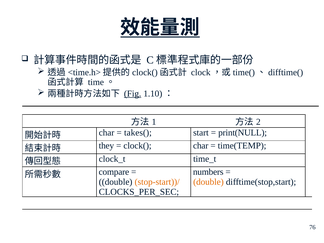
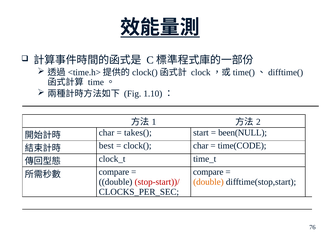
Fig underline: present -> none (133, 94)
print(NULL: print(NULL -> been(NULL (243, 133)
they: they -> best (106, 146)
time(TEMP: time(TEMP -> time(CODE (242, 146)
numbers: numbers -> compare (208, 172)
stop-start))/ colour: orange -> red (157, 182)
